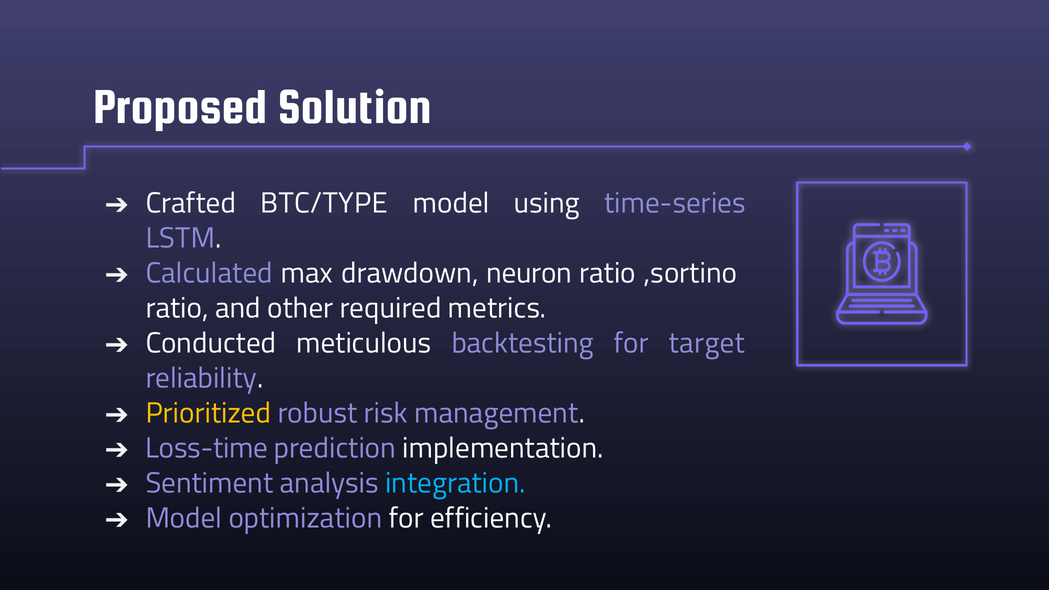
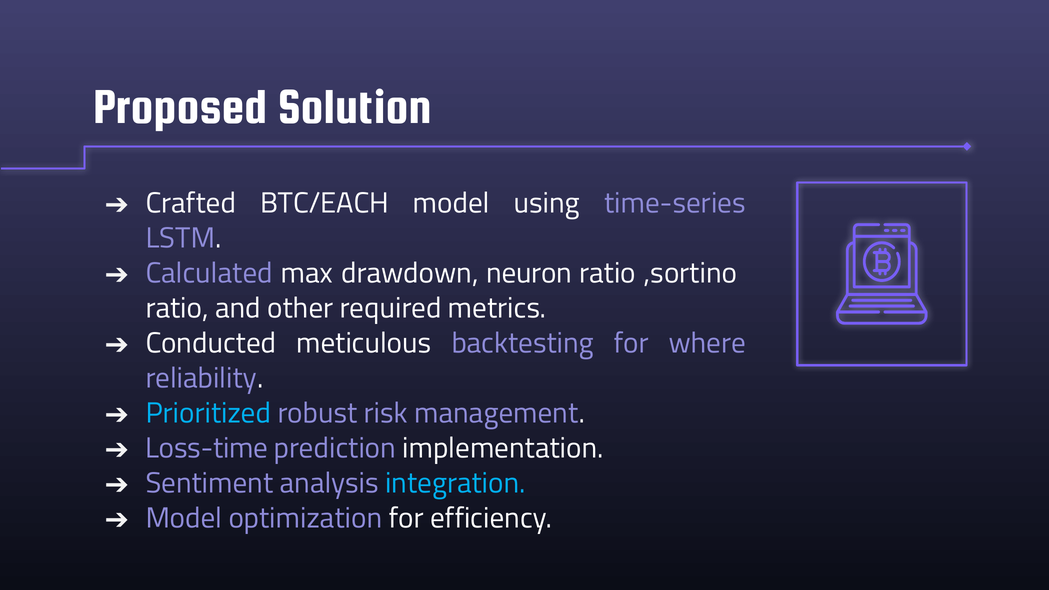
BTC/TYPE: BTC/TYPE -> BTC/EACH (325, 203)
target: target -> where (707, 343)
Prioritized colour: yellow -> light blue (208, 413)
